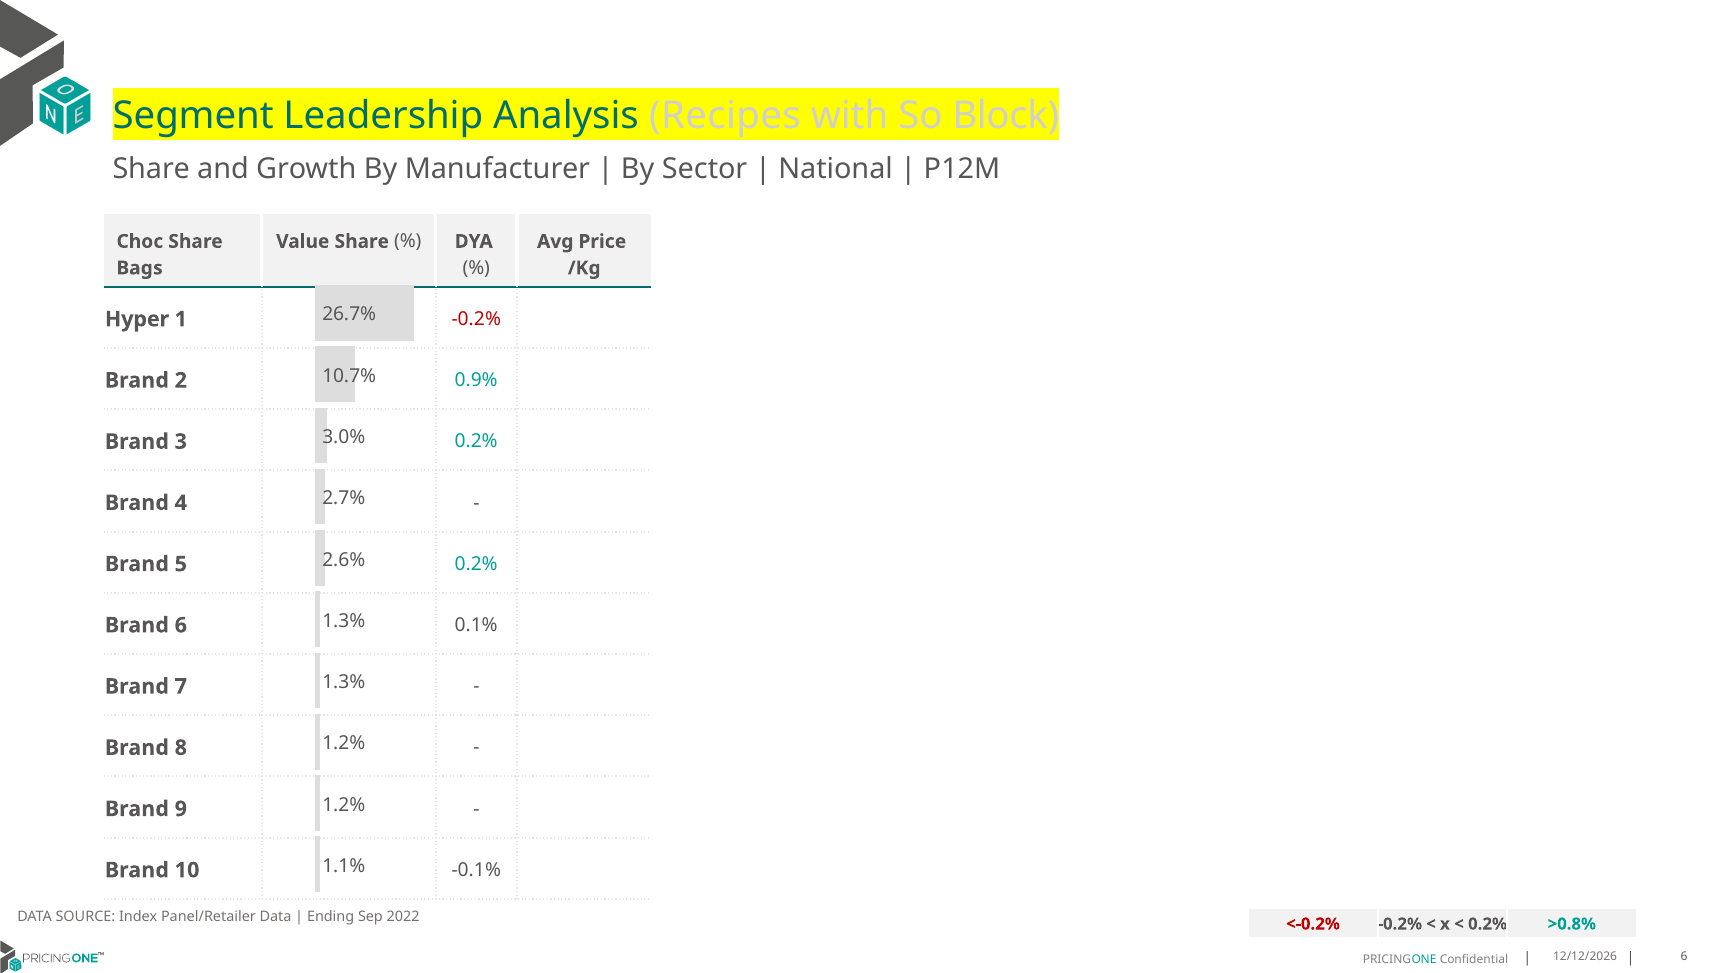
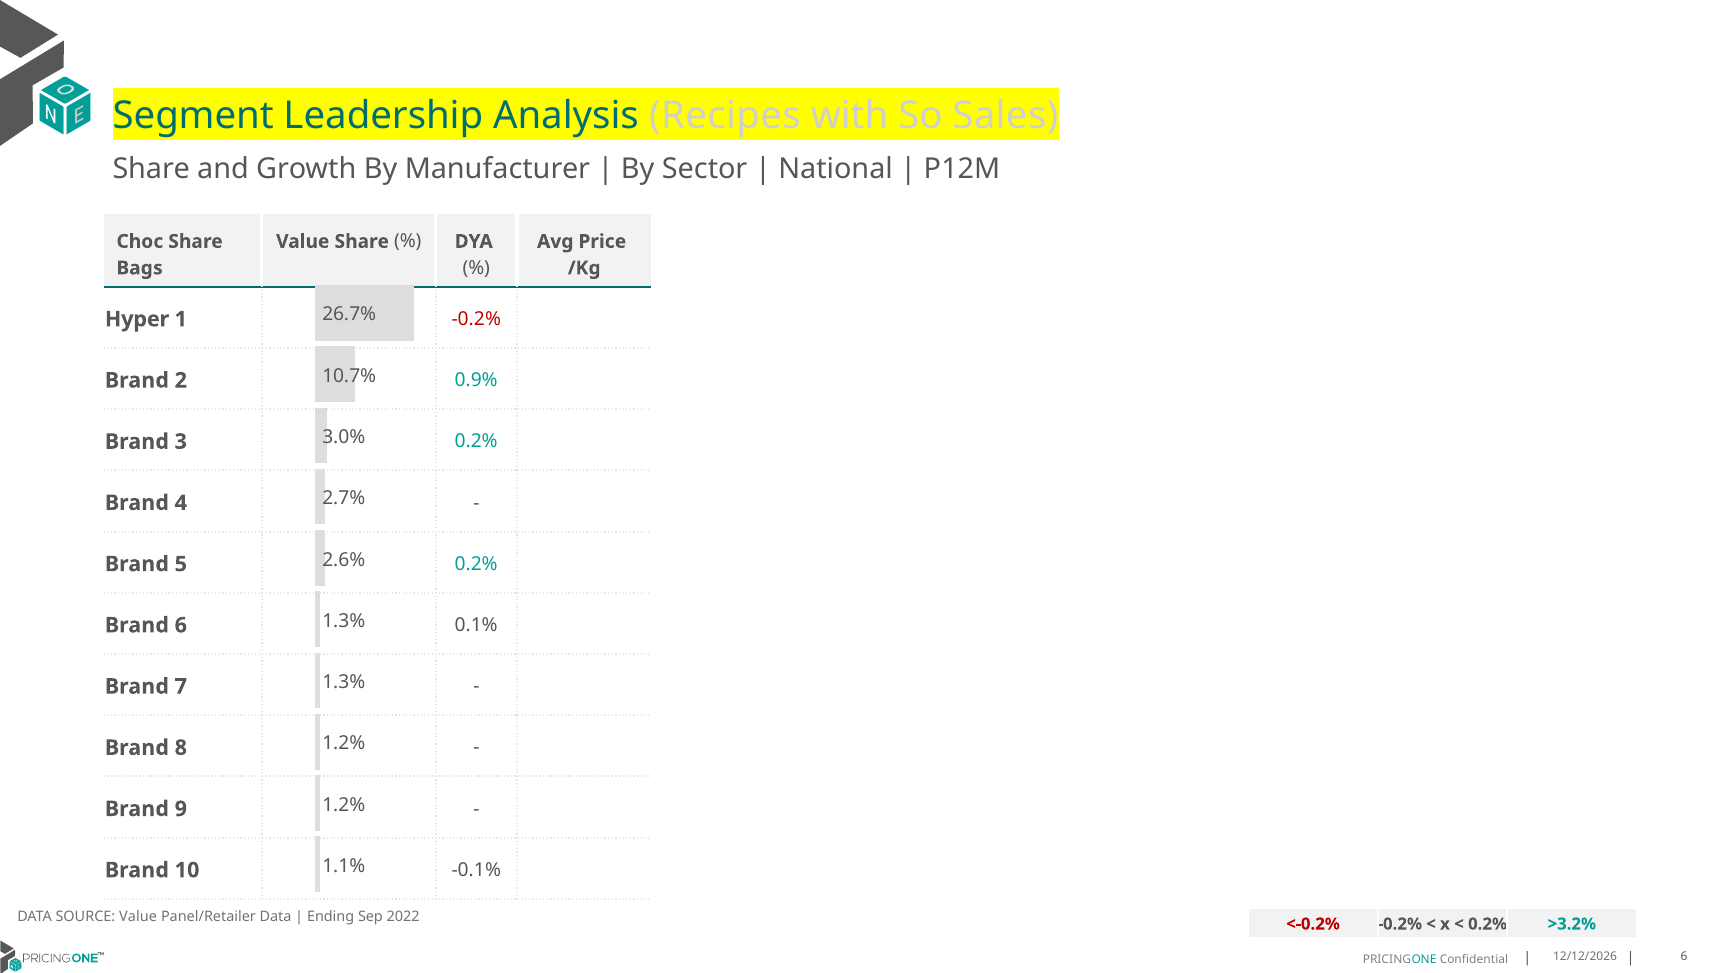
Block: Block -> Sales (1005, 116)
SOURCE Index: Index -> Value (138, 917)
>0.8%: >0.8% -> >3.2% (1572, 924)
